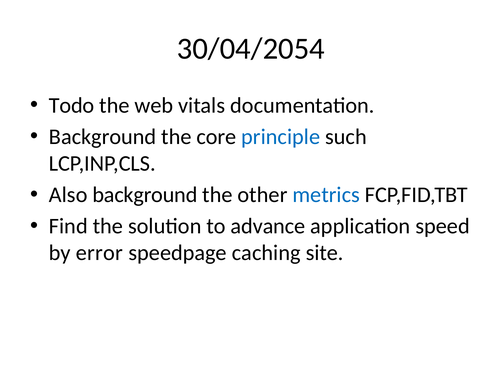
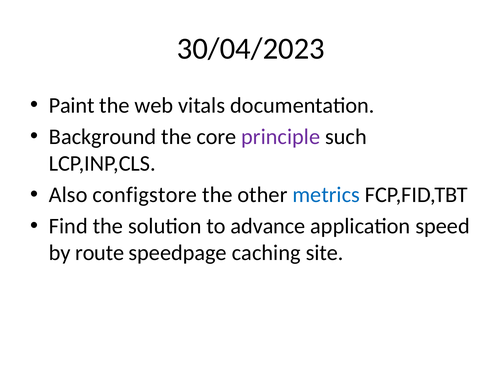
30/04/2054: 30/04/2054 -> 30/04/2023 (251, 49)
Todo: Todo -> Paint (72, 105)
principle colour: blue -> purple (281, 137)
Also background: background -> configstore (145, 195)
error: error -> route (100, 253)
